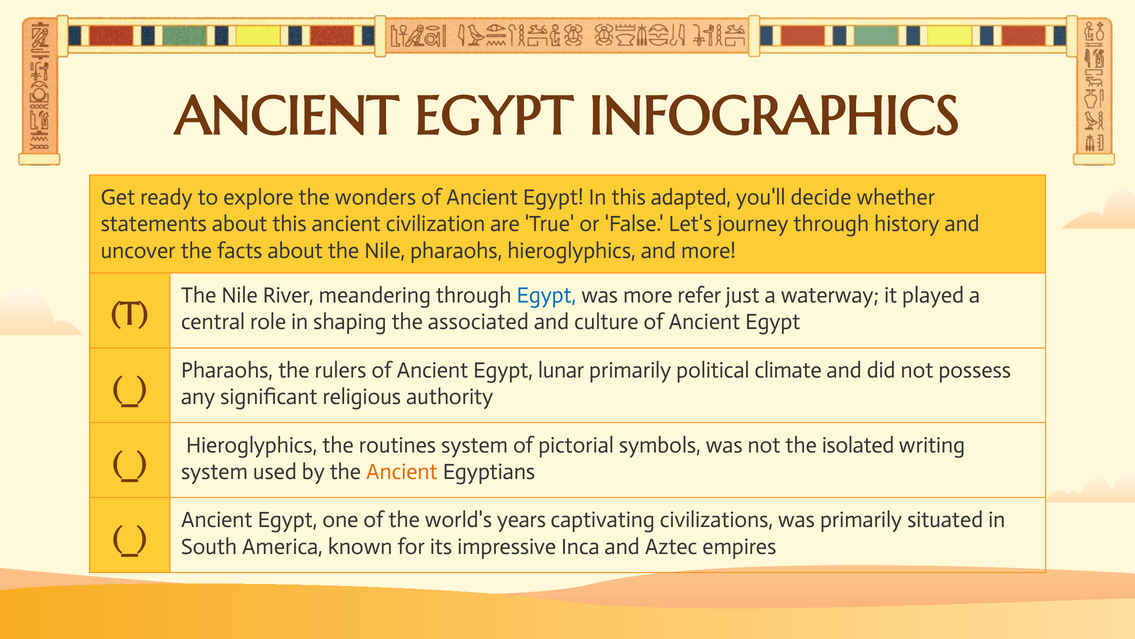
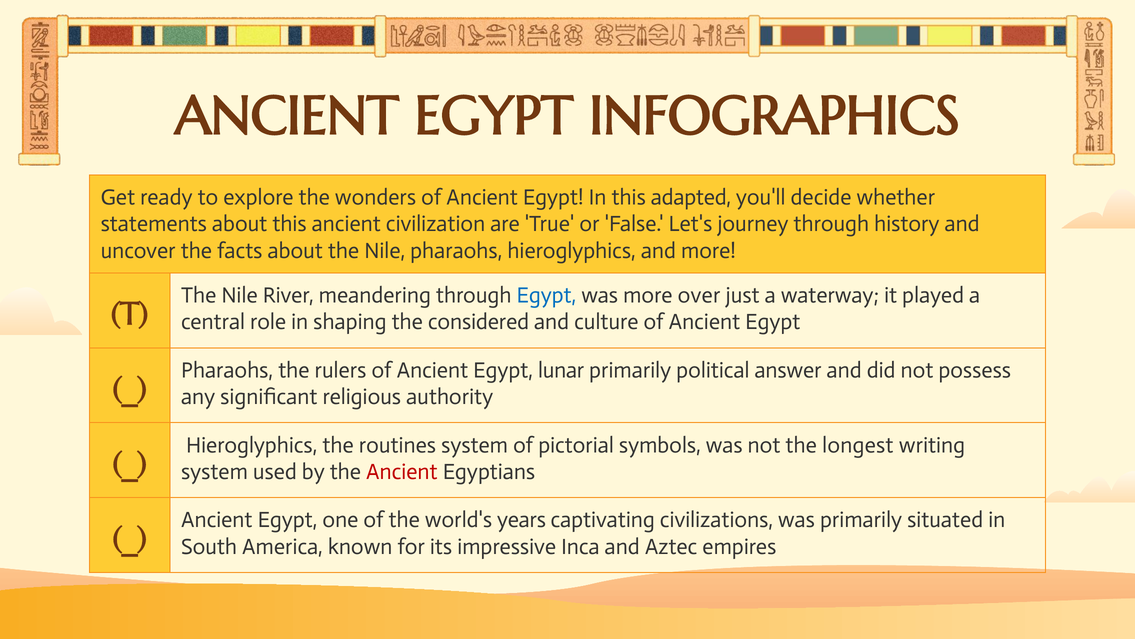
refer: refer -> over (699, 295)
associated: associated -> considered (479, 322)
climate: climate -> answer (788, 370)
isolated: isolated -> longest (858, 445)
Ancient colour: orange -> red (402, 472)
